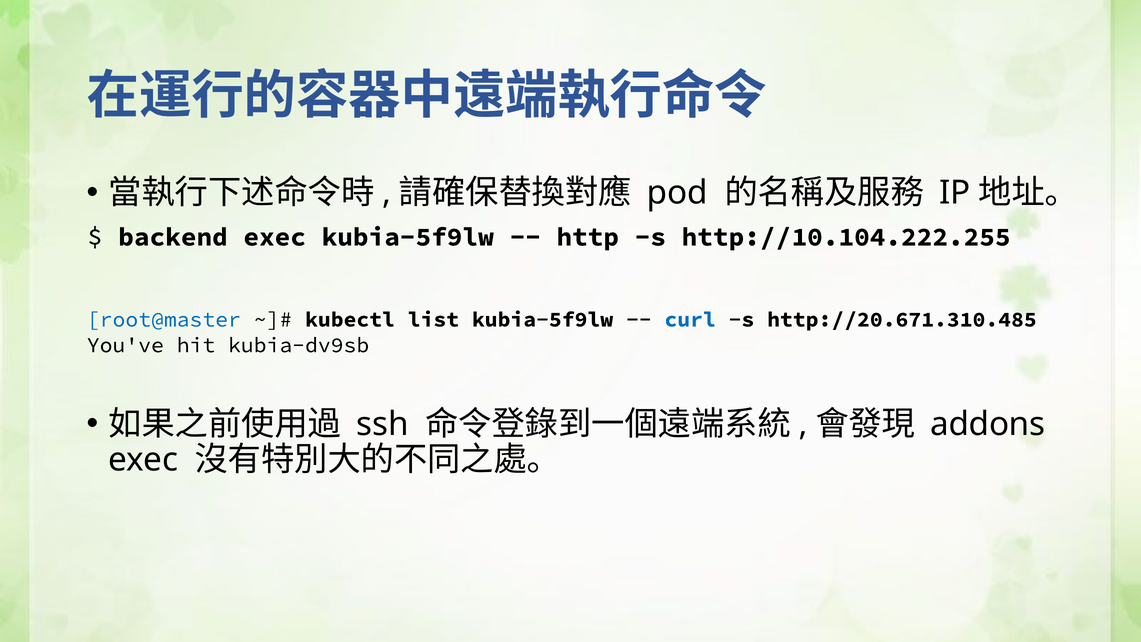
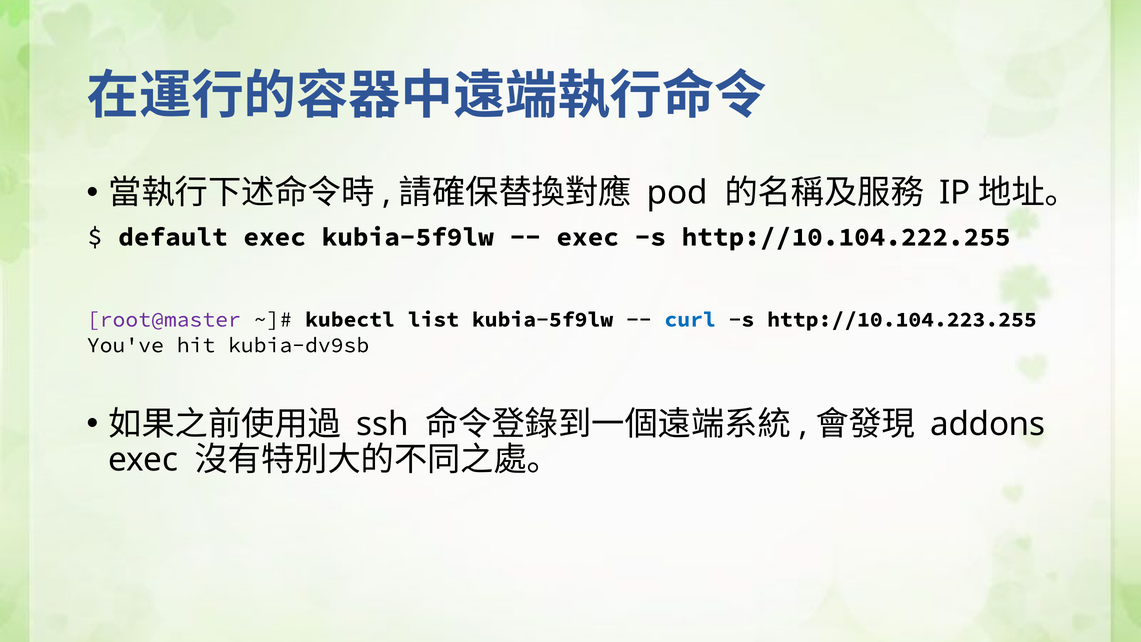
backend: backend -> default (173, 237)
http: http -> exec (588, 237)
root@master colour: blue -> purple (164, 319)
http://20.671.310.485: http://20.671.310.485 -> http://10.104.223.255 (902, 319)
